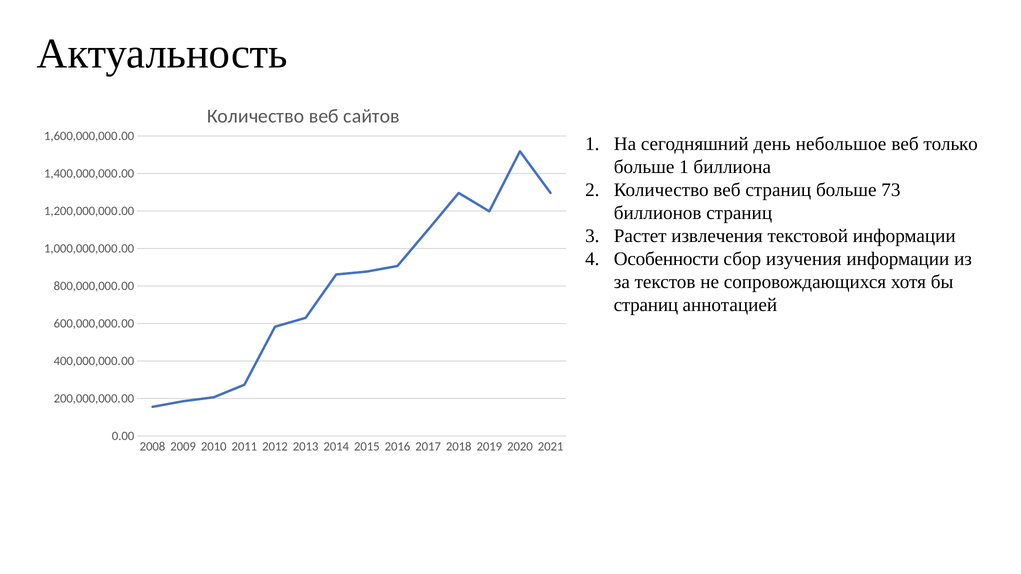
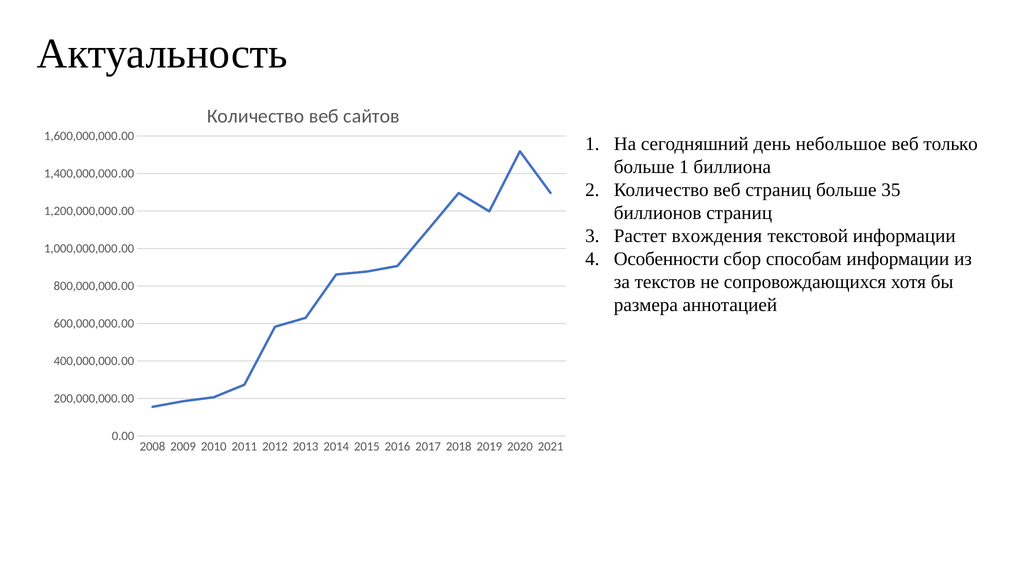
73: 73 -> 35 (891, 190)
извлечения: извлечения -> вхождения (717, 236)
изучения: изучения -> способам (804, 259)
страниц: страниц -> размера (646, 305)
